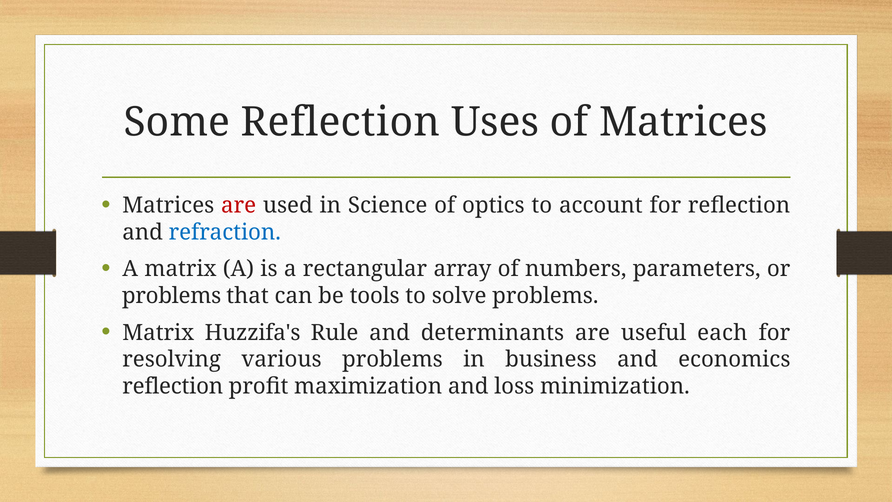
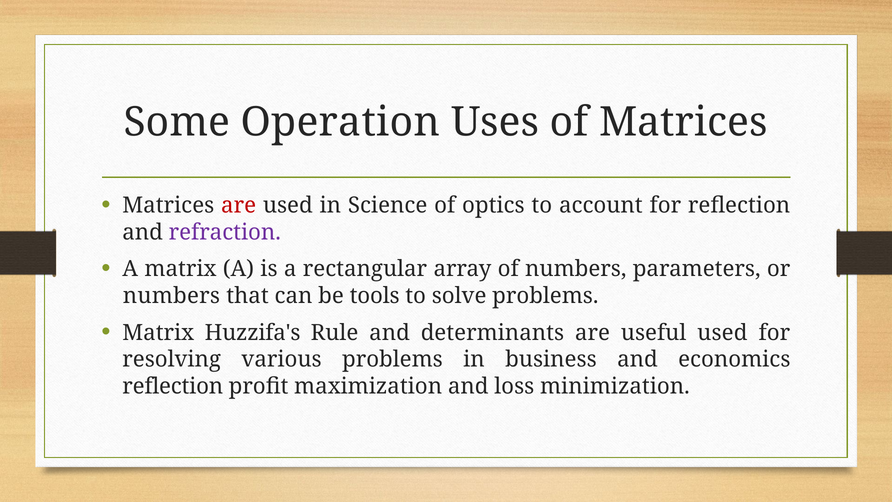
Some Reflection: Reflection -> Operation (340, 122)
refraction colour: blue -> purple (225, 232)
problems: problems -> numbers (171, 296)
useful each: each -> used (722, 332)
